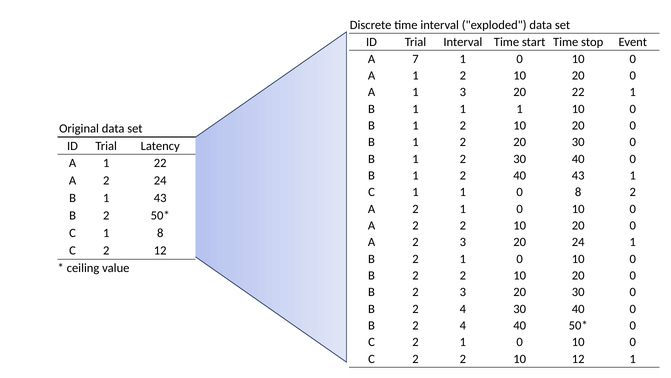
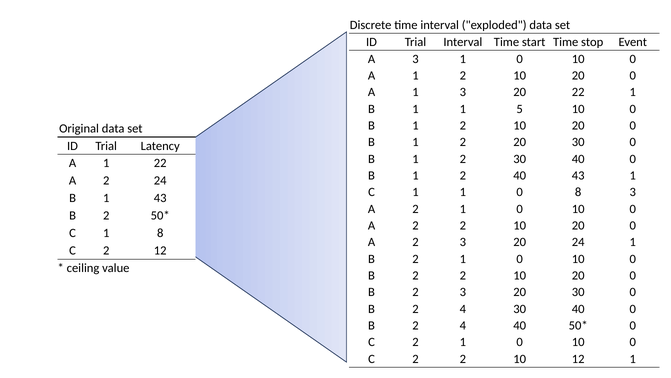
A 7: 7 -> 3 (415, 59)
1 1 1: 1 -> 5 (520, 109)
8 2: 2 -> 3 (633, 192)
